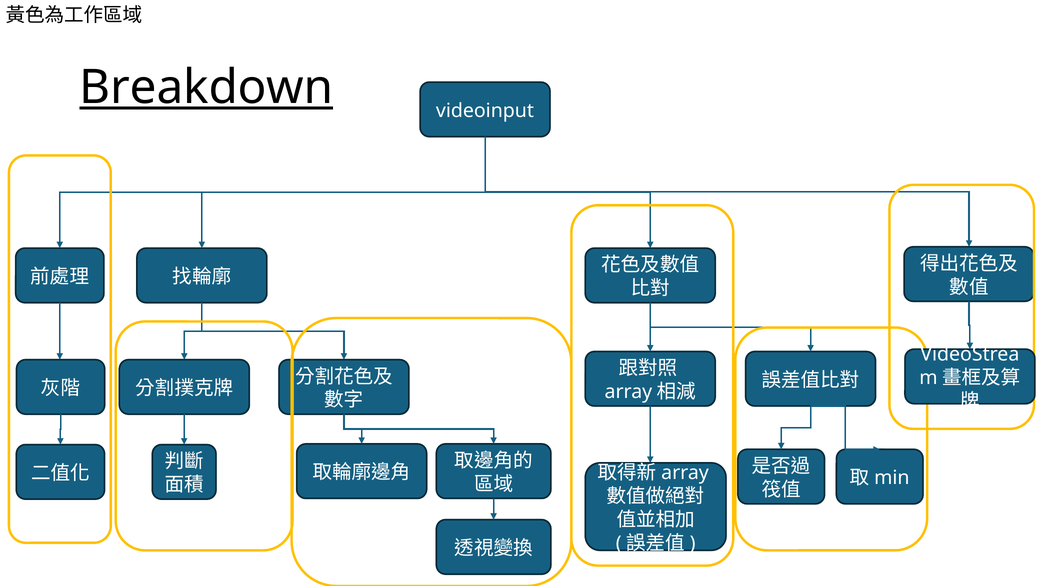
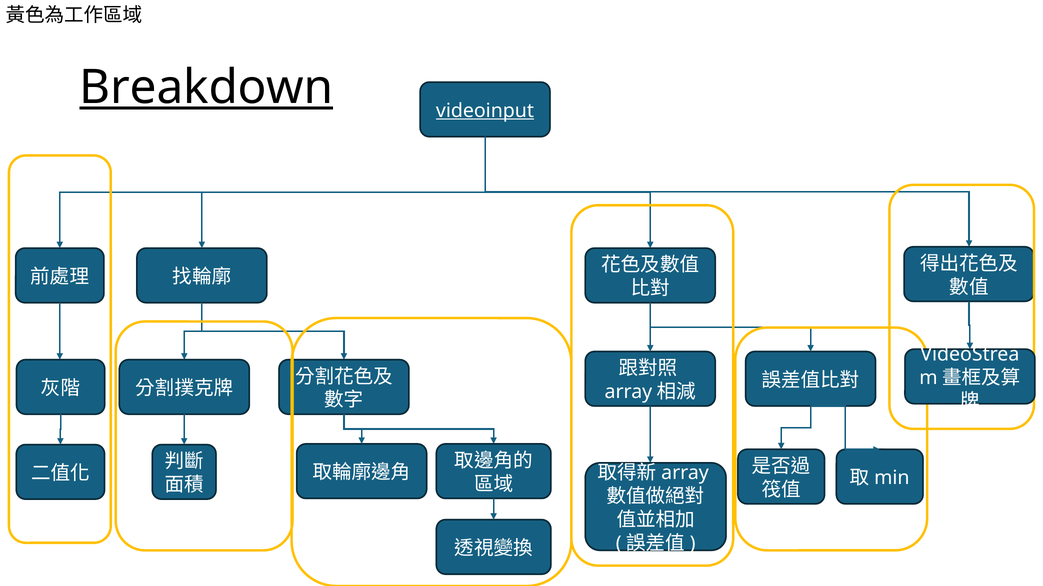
videoinput underline: none -> present (485, 111)
